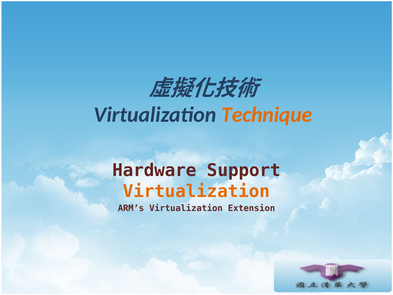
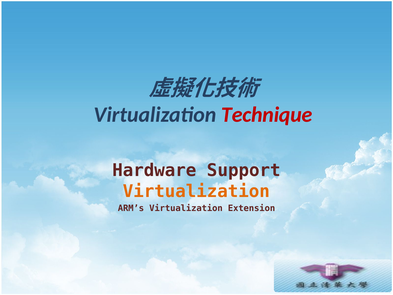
Technique colour: orange -> red (267, 114)
